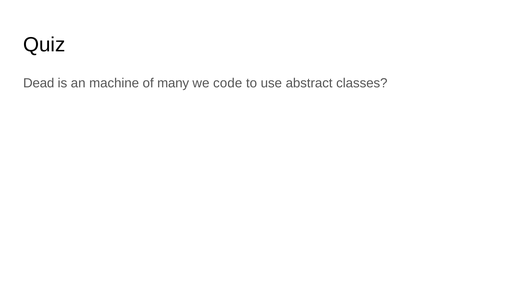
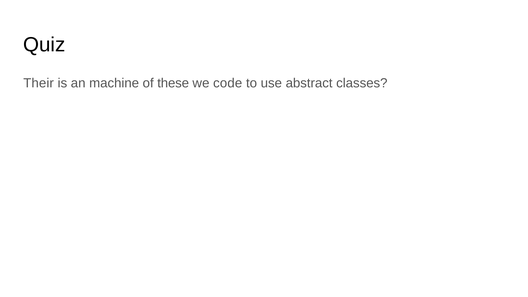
Dead: Dead -> Their (39, 83)
many: many -> these (173, 83)
